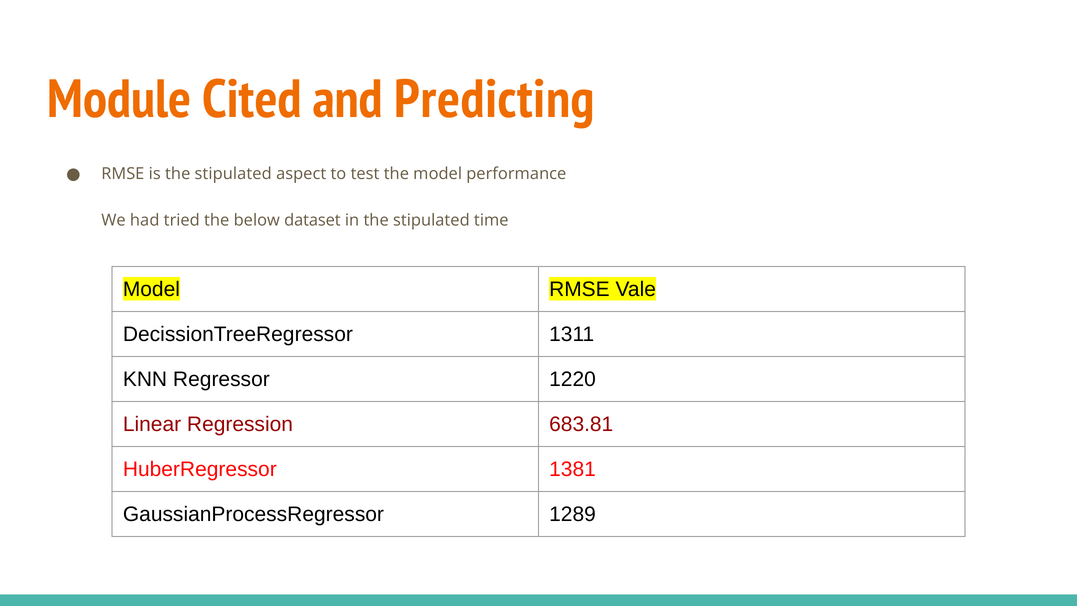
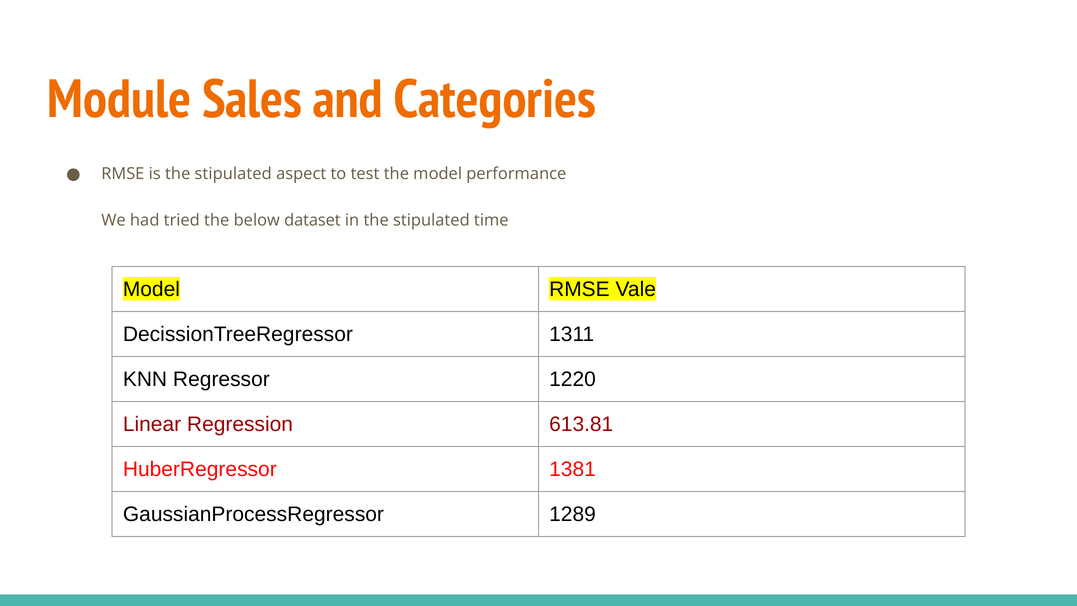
Cited: Cited -> Sales (252, 99)
Predicting: Predicting -> Categories (495, 99)
683.81: 683.81 -> 613.81 (581, 424)
